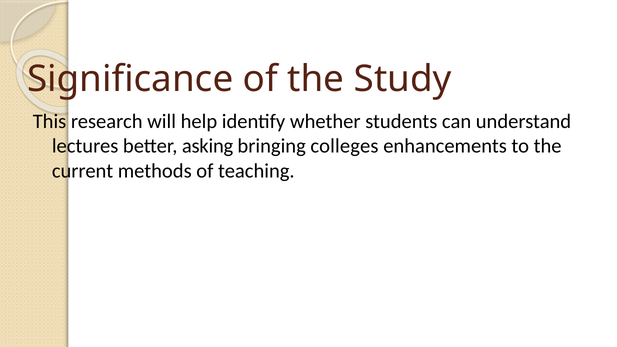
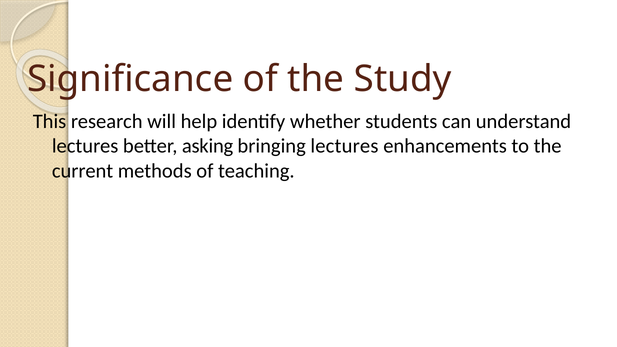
bringing colleges: colleges -> lectures (344, 146)
